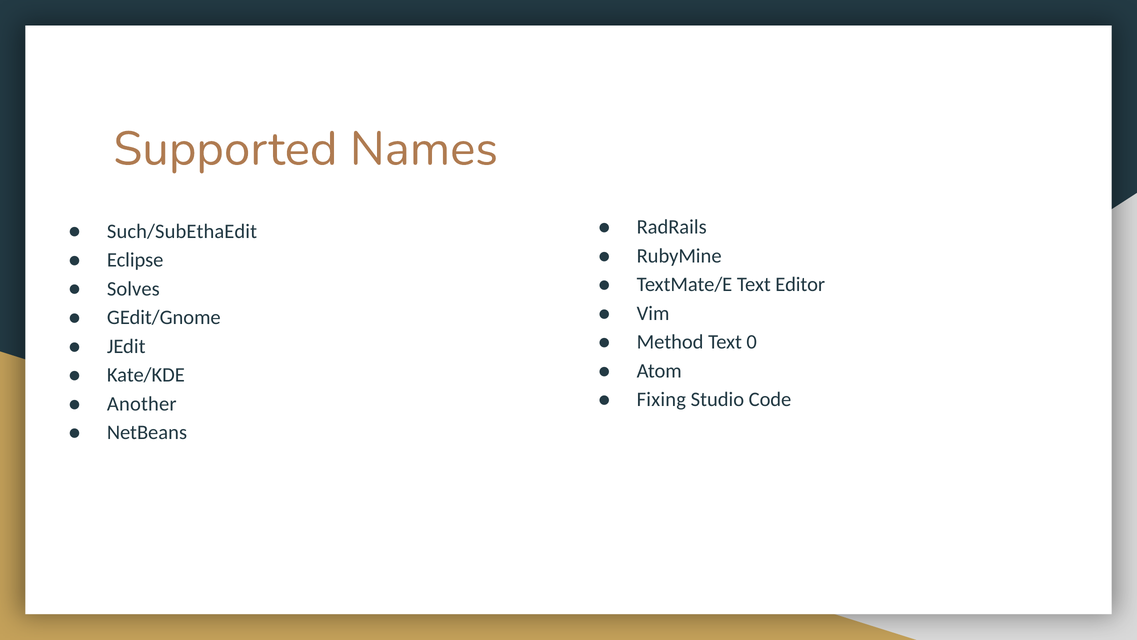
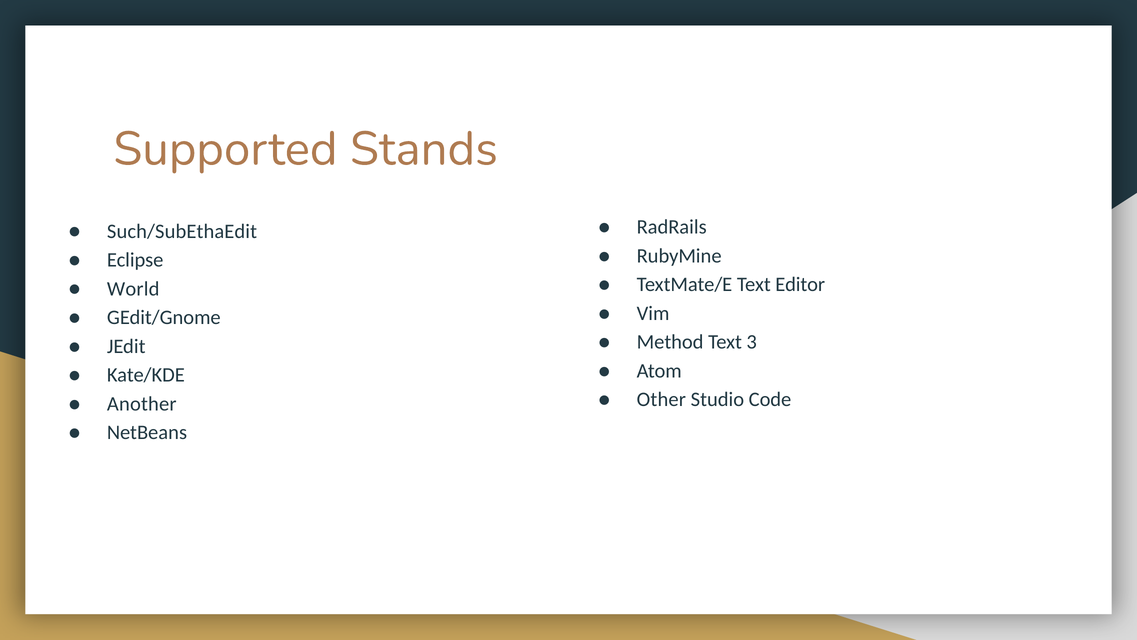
Names: Names -> Stands (424, 149)
Solves: Solves -> World (133, 289)
0: 0 -> 3 (752, 342)
Fixing: Fixing -> Other (661, 399)
